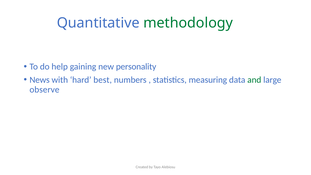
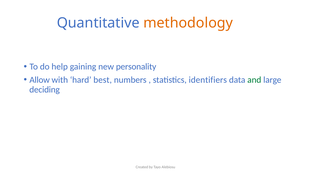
methodology colour: green -> orange (188, 23)
News: News -> Allow (40, 80)
measuring: measuring -> identifiers (208, 80)
observe: observe -> deciding (45, 90)
